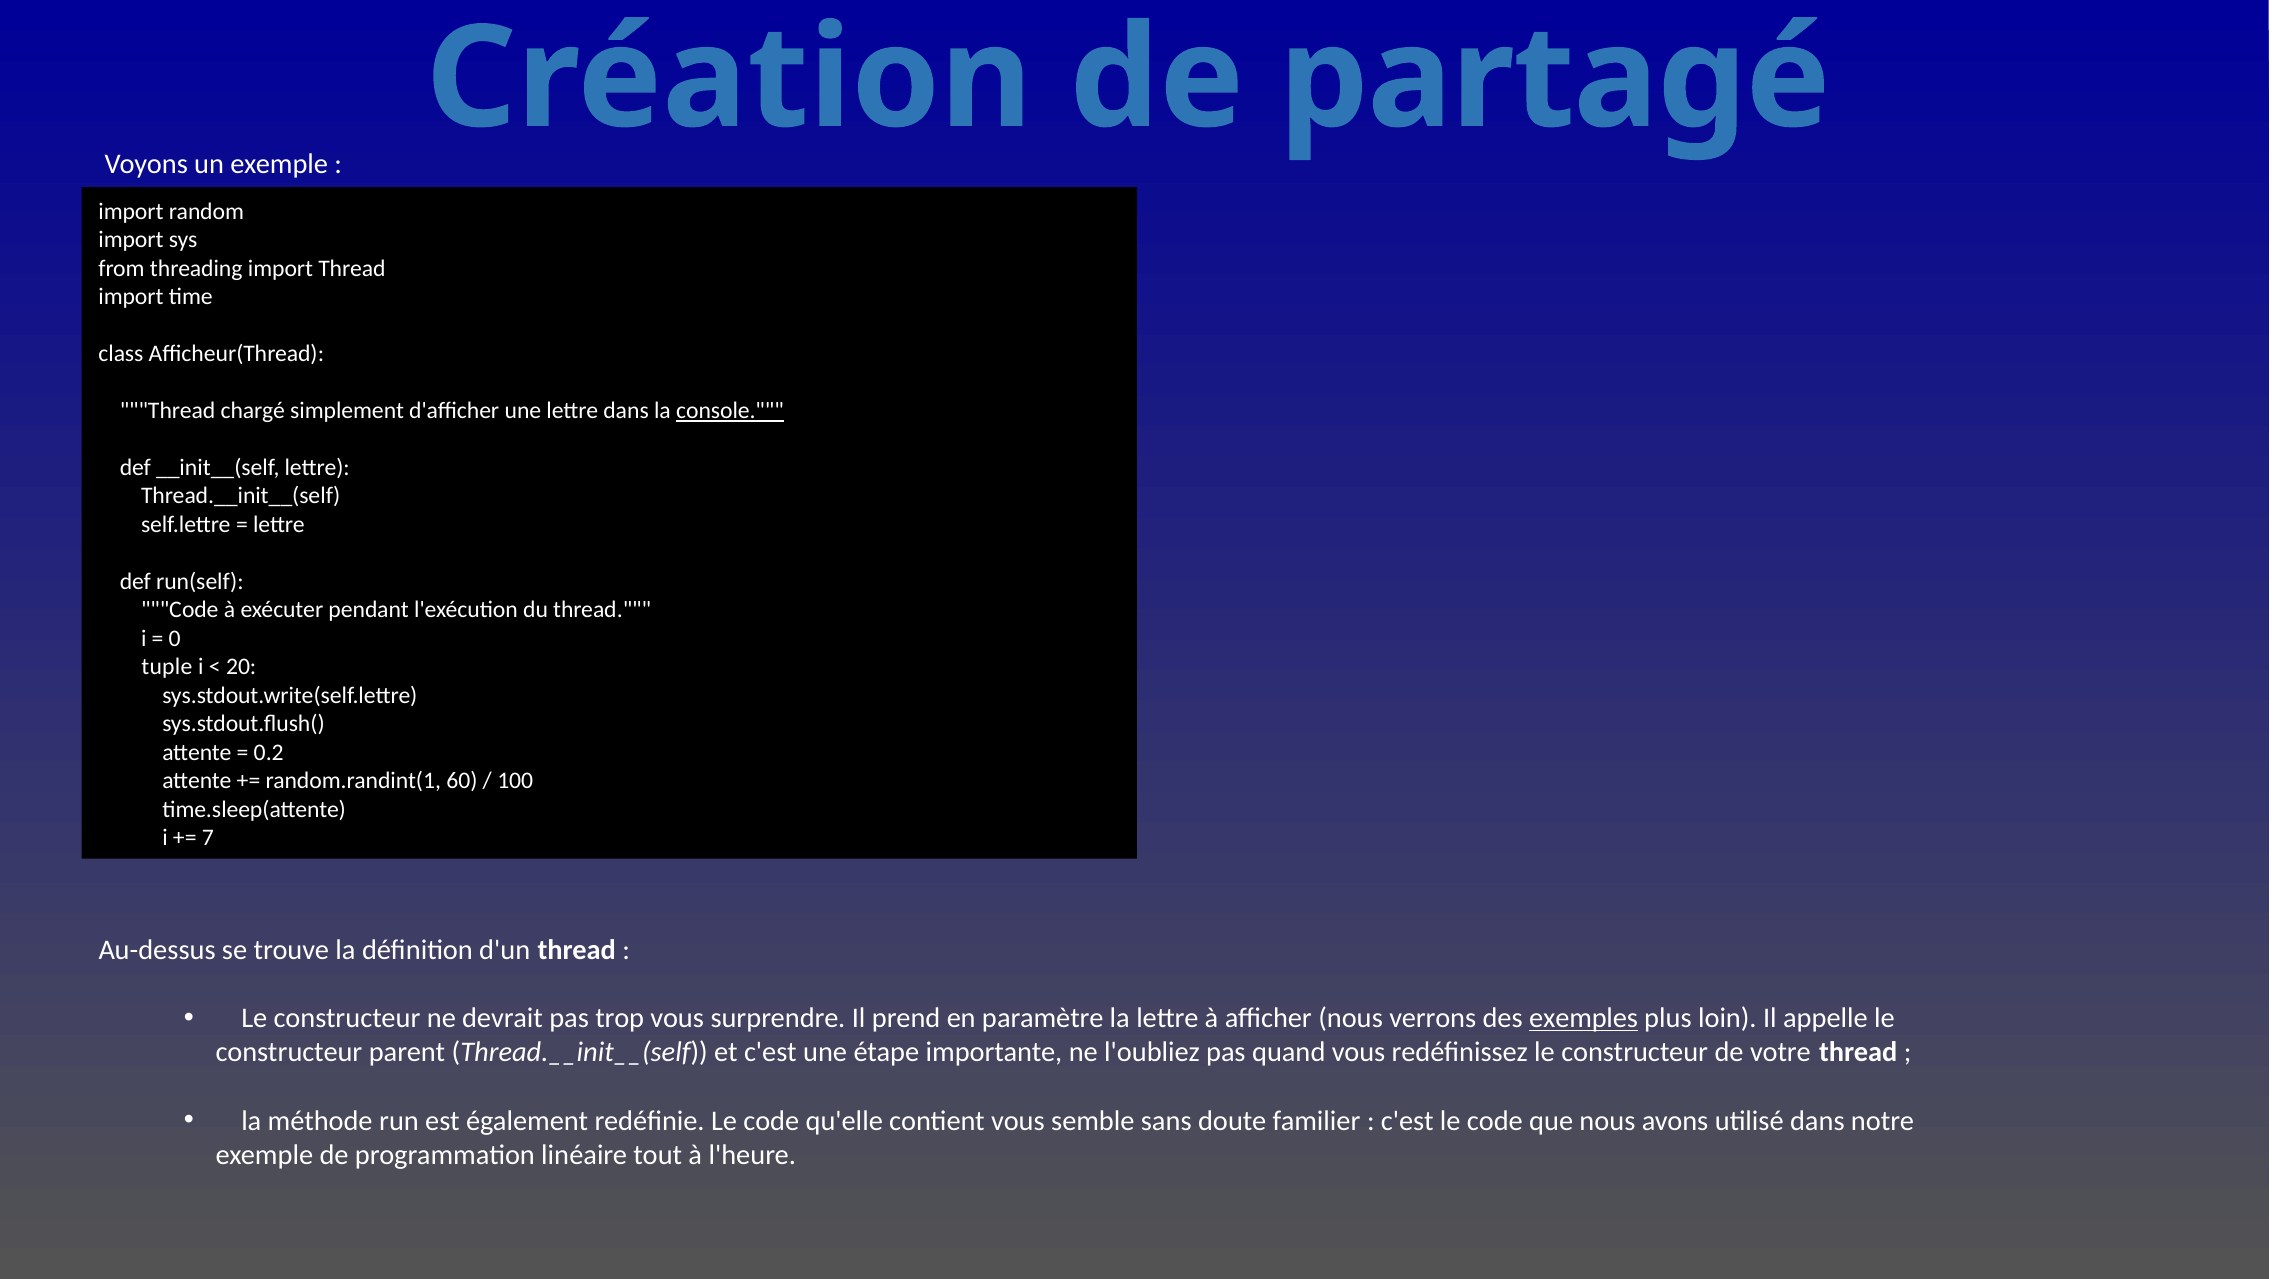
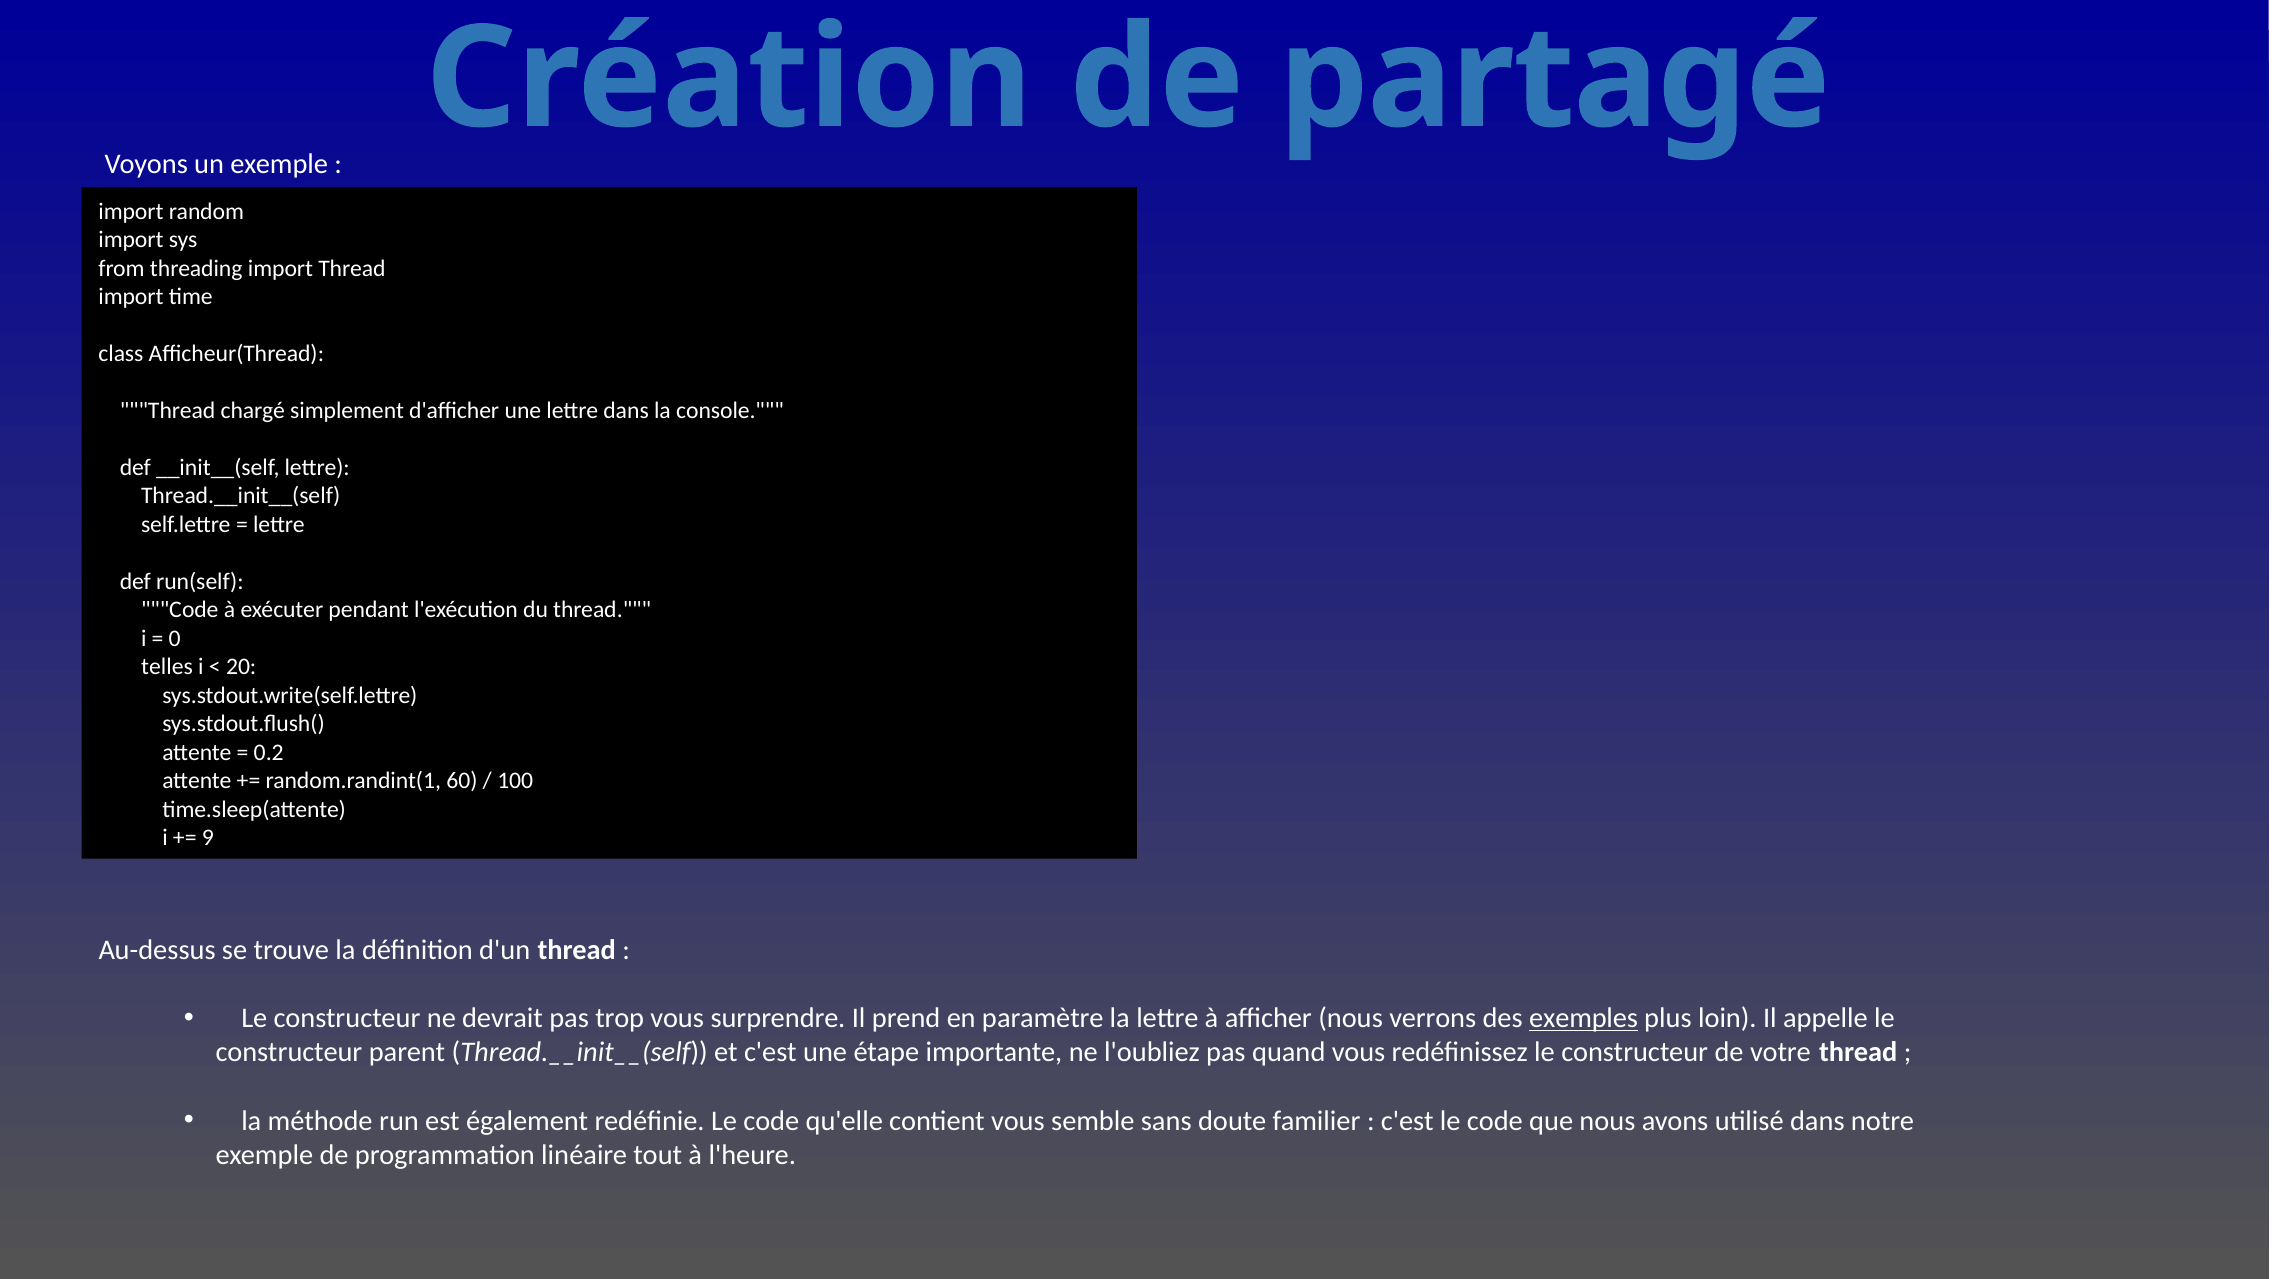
console underline: present -> none (730, 411)
tuple: tuple -> telles (167, 667)
7: 7 -> 9 (208, 838)
